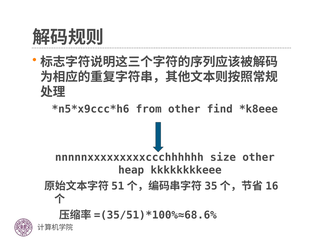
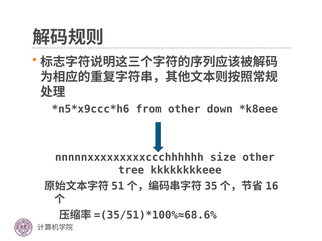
find: find -> down (220, 109)
heap: heap -> tree (131, 170)
